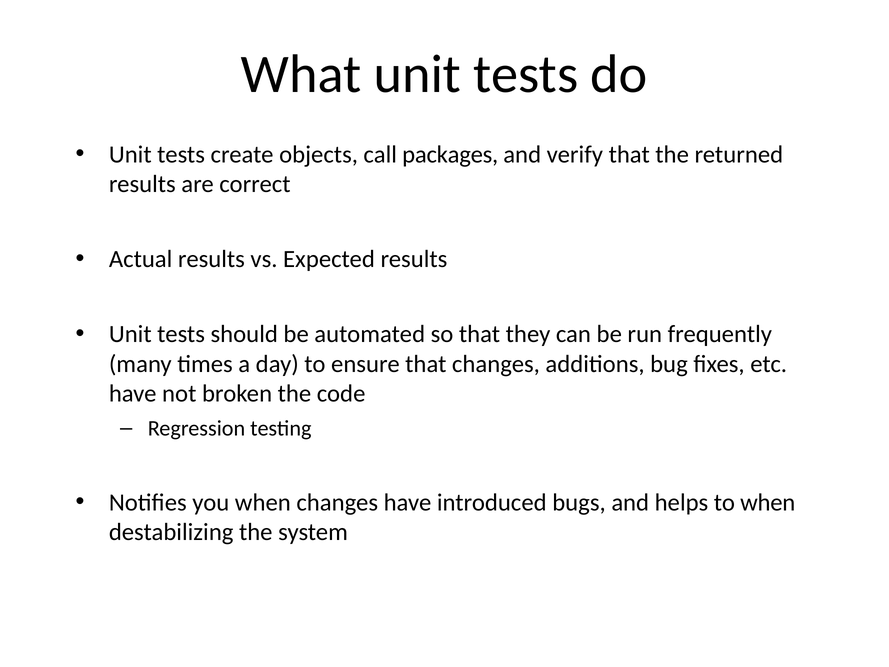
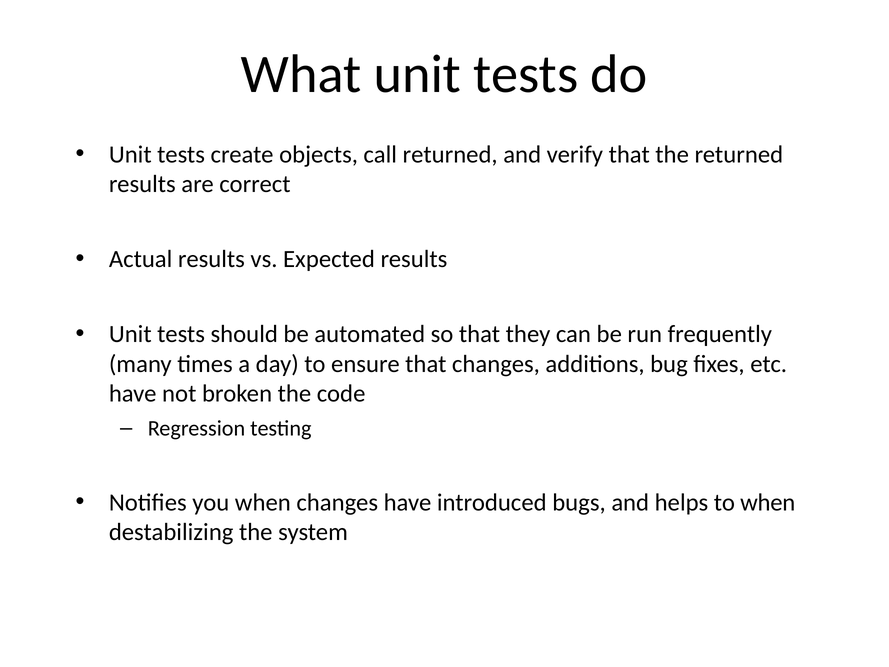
call packages: packages -> returned (450, 154)
